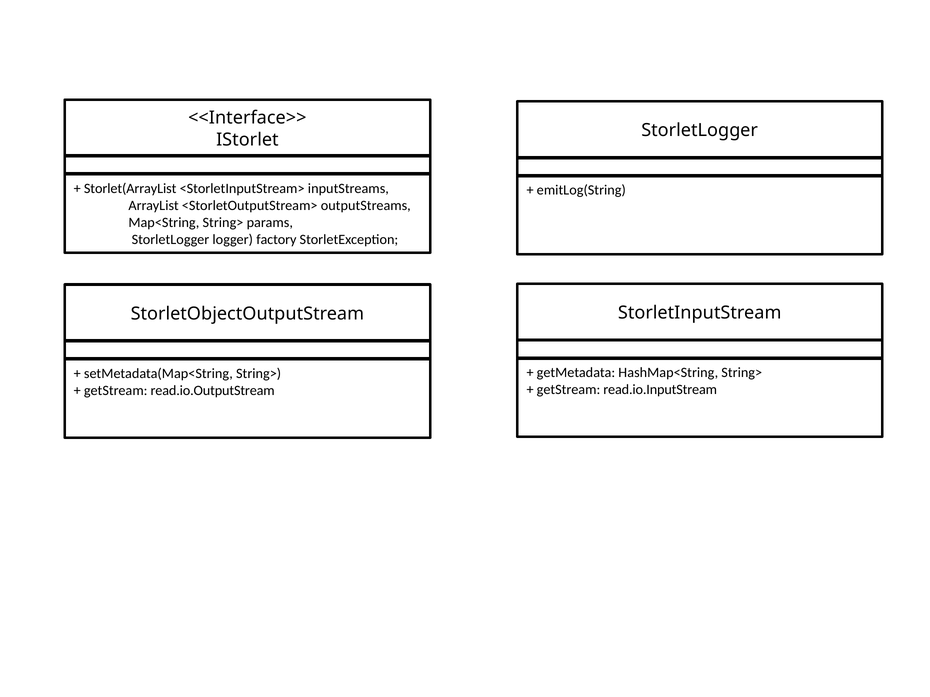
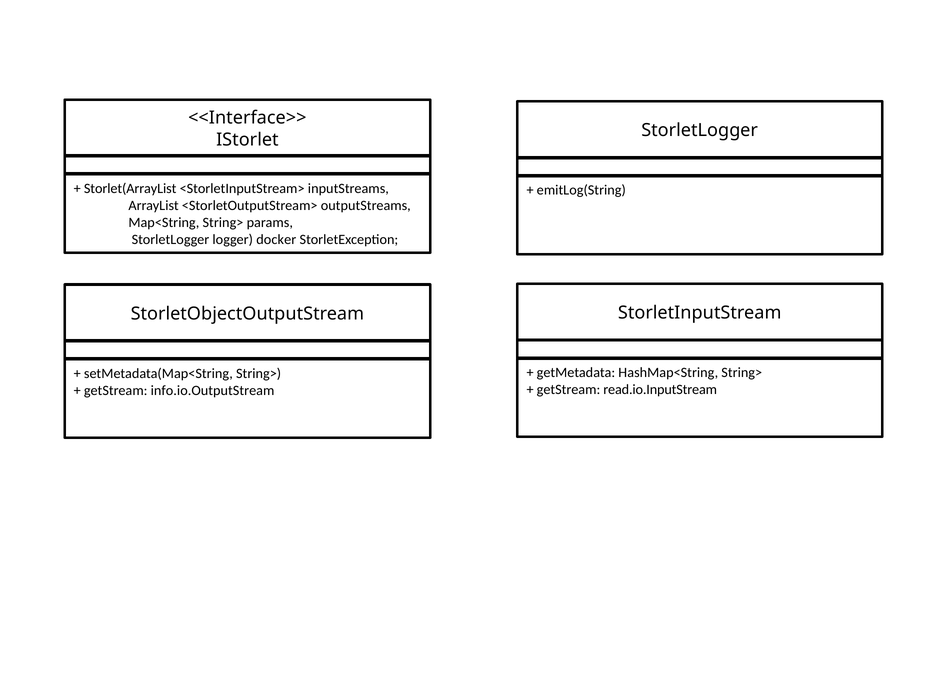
factory: factory -> docker (276, 240)
read.io.OutputStream: read.io.OutputStream -> info.io.OutputStream (213, 391)
